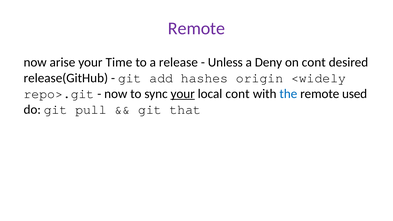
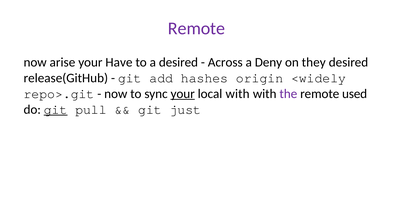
Time: Time -> Have (119, 62)
a release: release -> desired (178, 62)
Unless: Unless -> Across (225, 62)
on cont: cont -> they (314, 62)
local cont: cont -> with (238, 94)
the colour: blue -> purple (288, 94)
git underline: none -> present (56, 109)
that: that -> just (185, 109)
